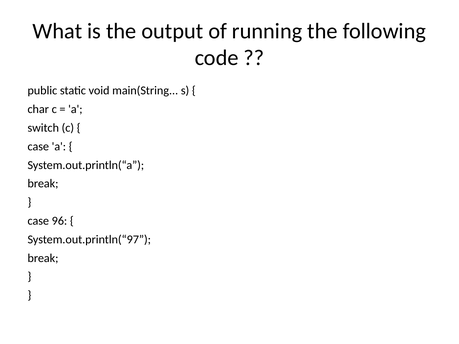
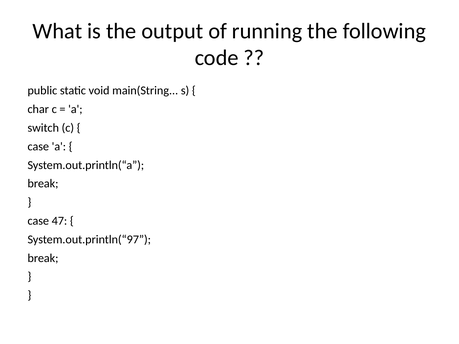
96: 96 -> 47 (59, 221)
